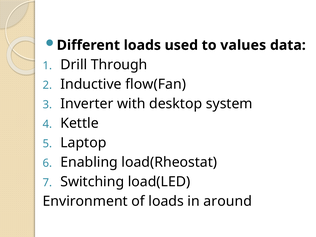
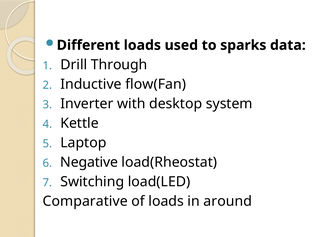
values: values -> sparks (243, 45)
Enabling: Enabling -> Negative (89, 162)
Environment: Environment -> Comparative (85, 201)
